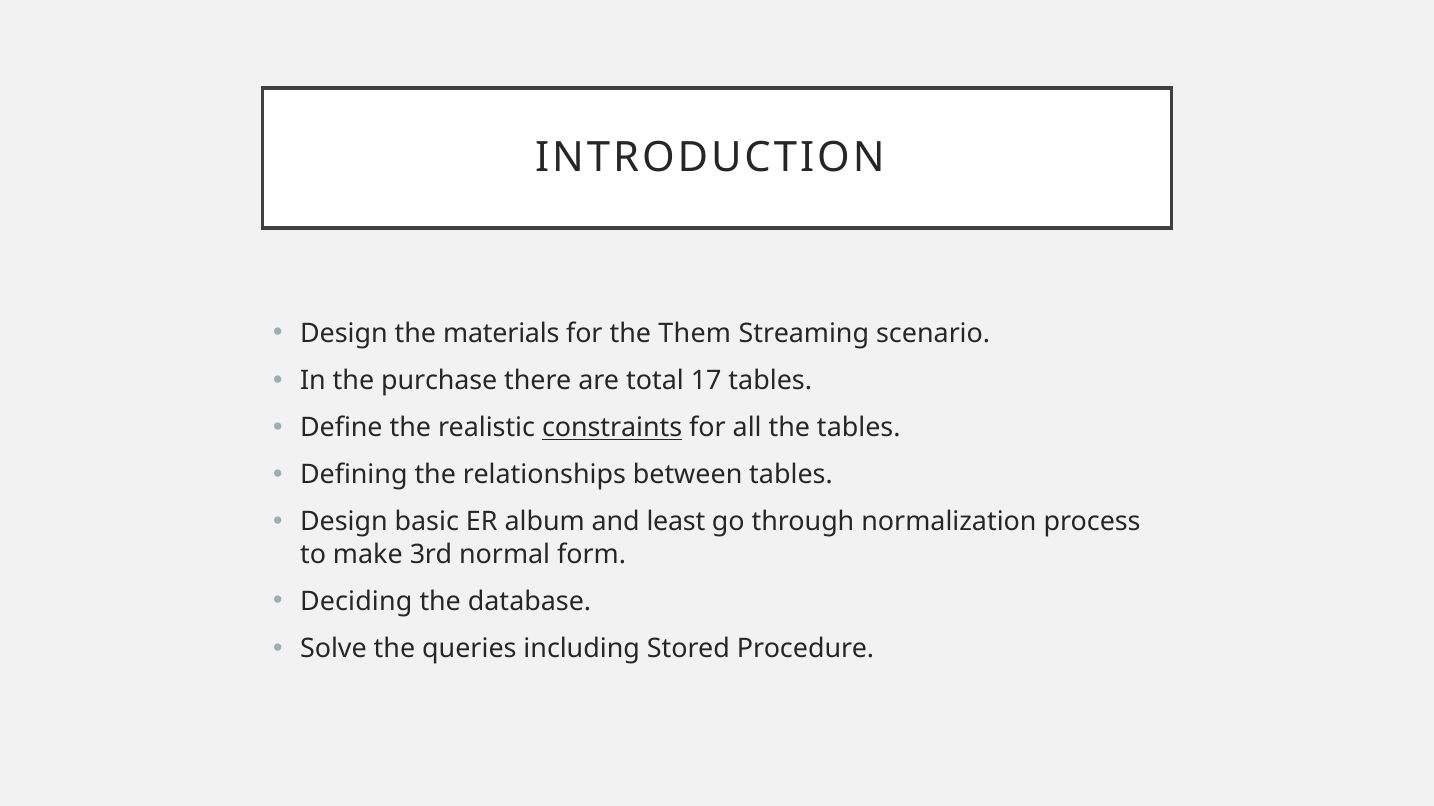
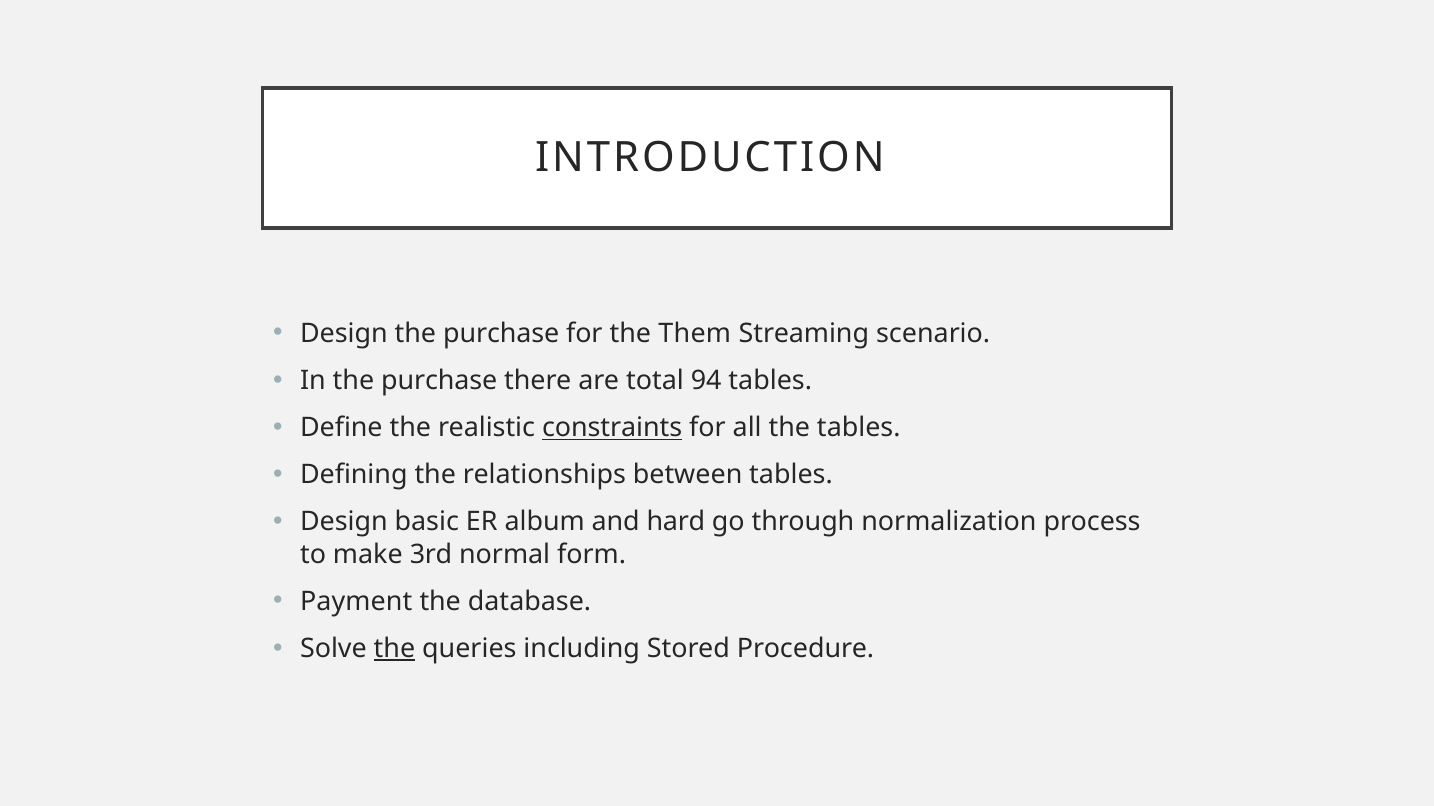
Design the materials: materials -> purchase (501, 334)
17: 17 -> 94 (706, 381)
least: least -> hard (676, 523)
Deciding: Deciding -> Payment (356, 602)
the underline: none -> present (394, 649)
